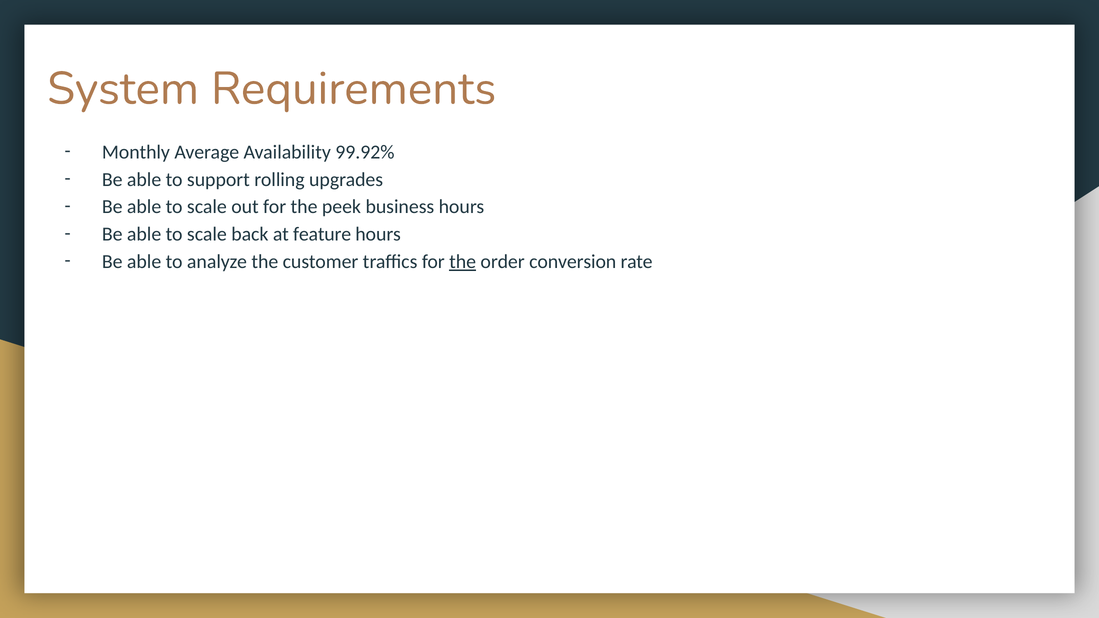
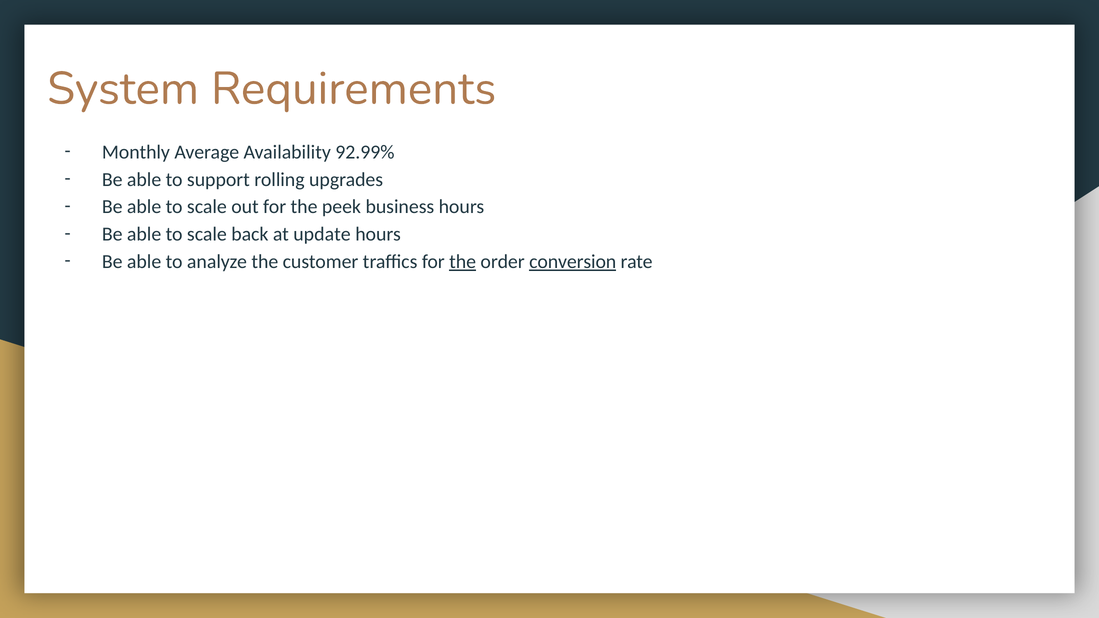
99.92%: 99.92% -> 92.99% (365, 152)
feature: feature -> update (322, 234)
conversion underline: none -> present (573, 262)
